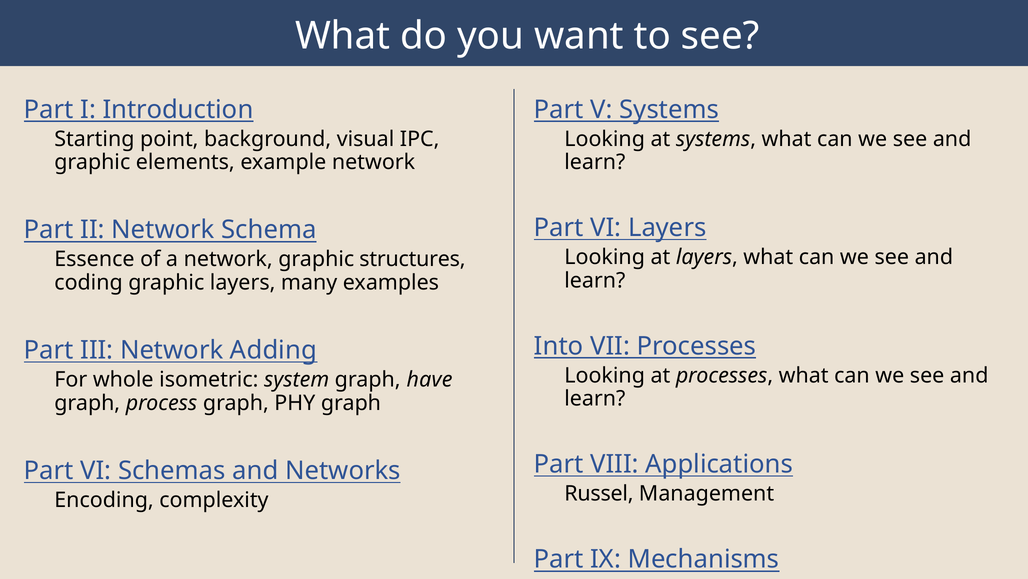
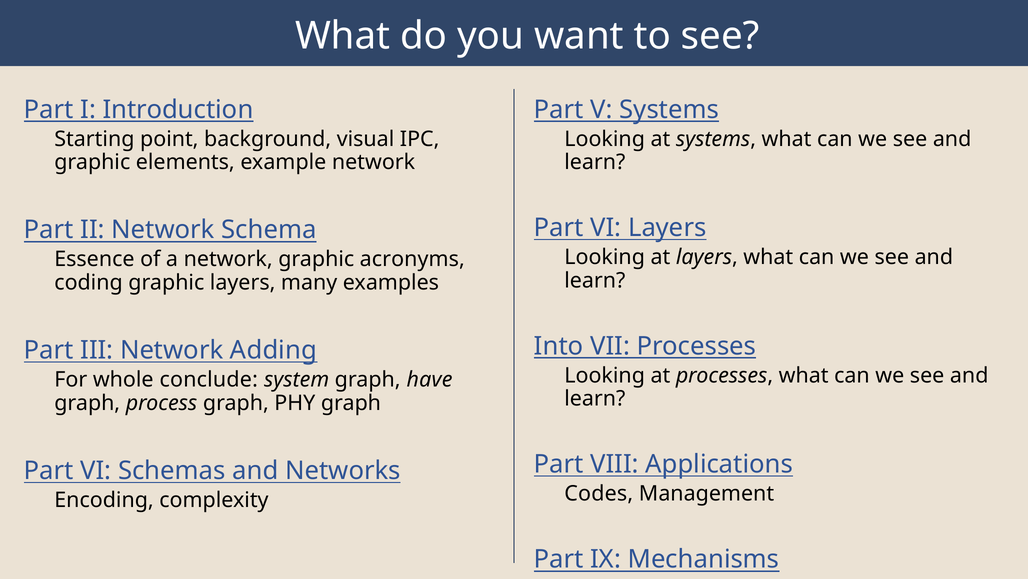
structures: structures -> acronyms (412, 259)
isometric: isometric -> conclude (209, 379)
Russel: Russel -> Codes (599, 493)
